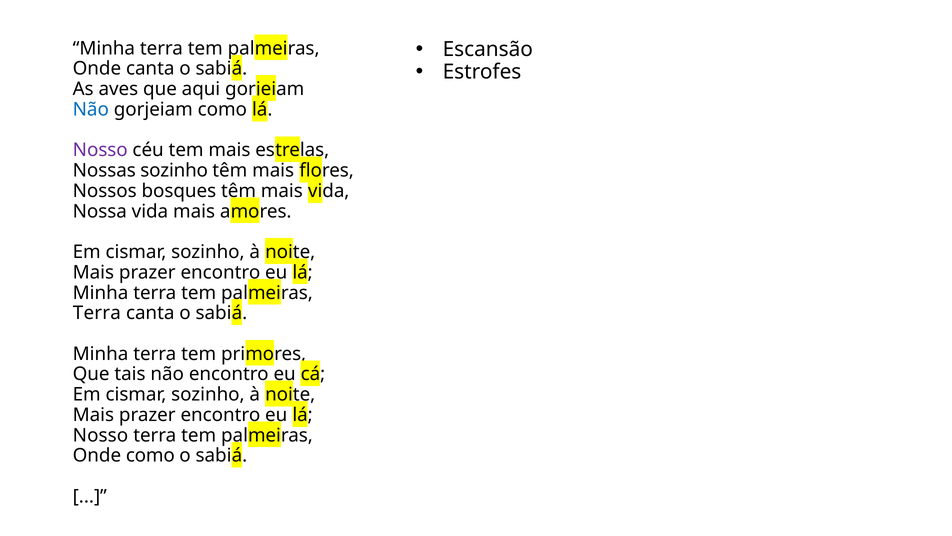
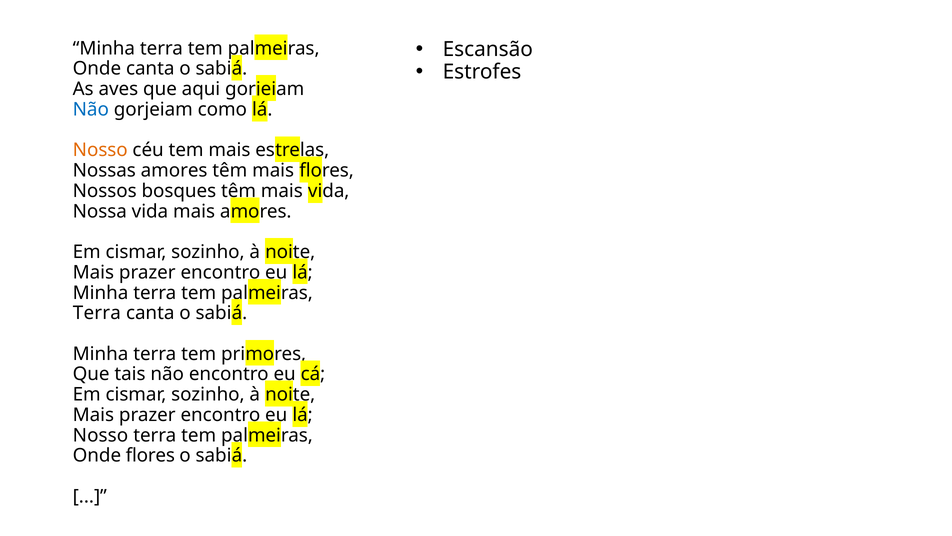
Nosso colour: purple -> orange (100, 150)
Nossas sozinho: sozinho -> amores (174, 170)
Onde como: como -> flores (150, 455)
